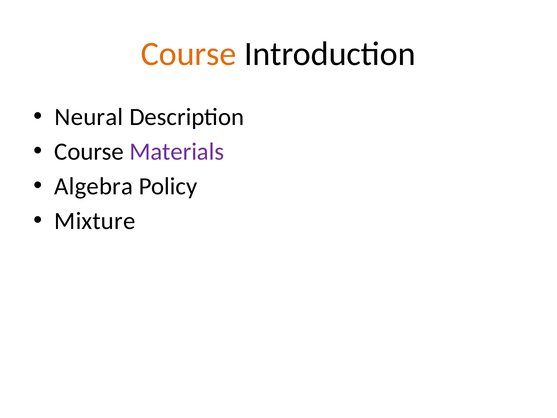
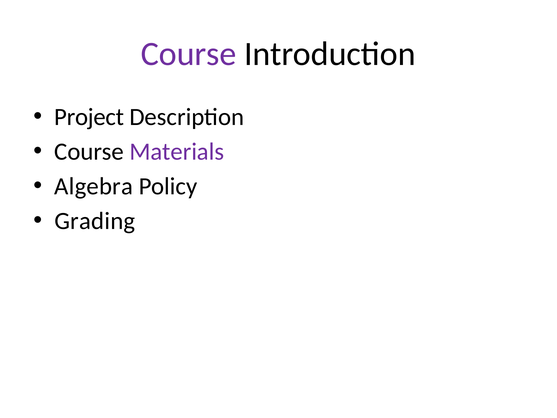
Course colour: orange -> purple (189, 54)
Neural: Neural -> Project (89, 117)
Mixture: Mixture -> Grading (95, 221)
